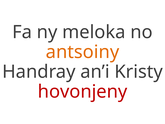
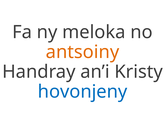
hovonjeny colour: red -> blue (83, 91)
